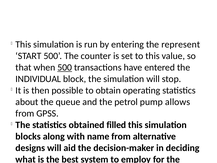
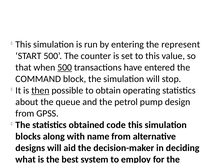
INDIVIDUAL: INDIVIDUAL -> COMMAND (38, 79)
then underline: none -> present (40, 90)
allows: allows -> design (178, 102)
filled: filled -> code (116, 125)
